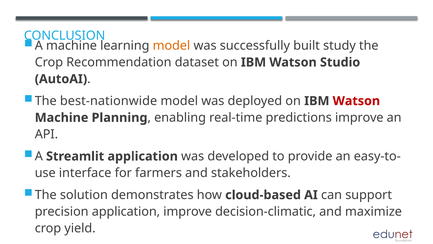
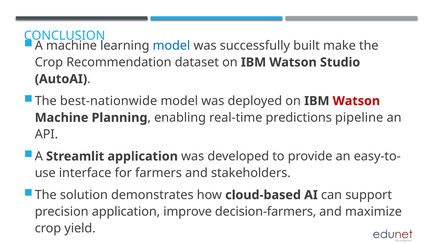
model colour: orange -> blue (171, 46)
study: study -> make (339, 46)
predictions improve: improve -> pipeline (359, 117)
decision-climatic: decision-climatic -> decision-farmers (266, 211)
